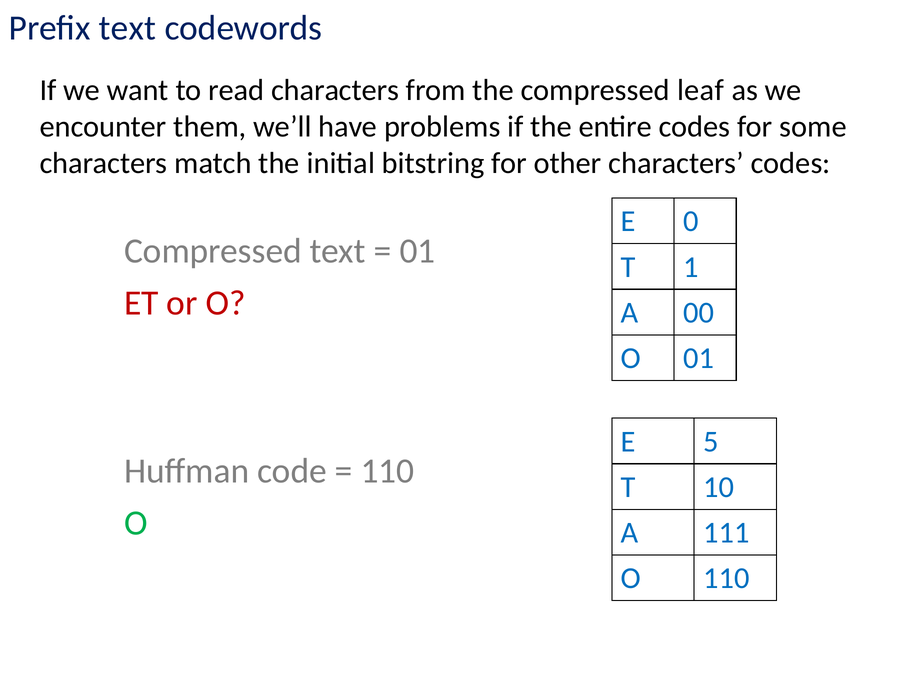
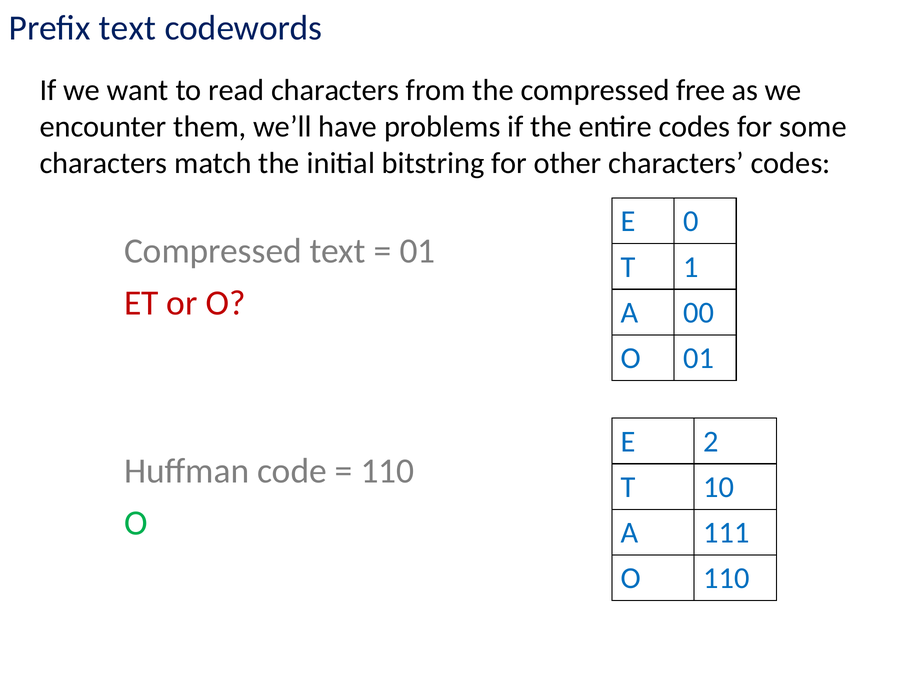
leaf: leaf -> free (701, 90)
5: 5 -> 2 (711, 442)
